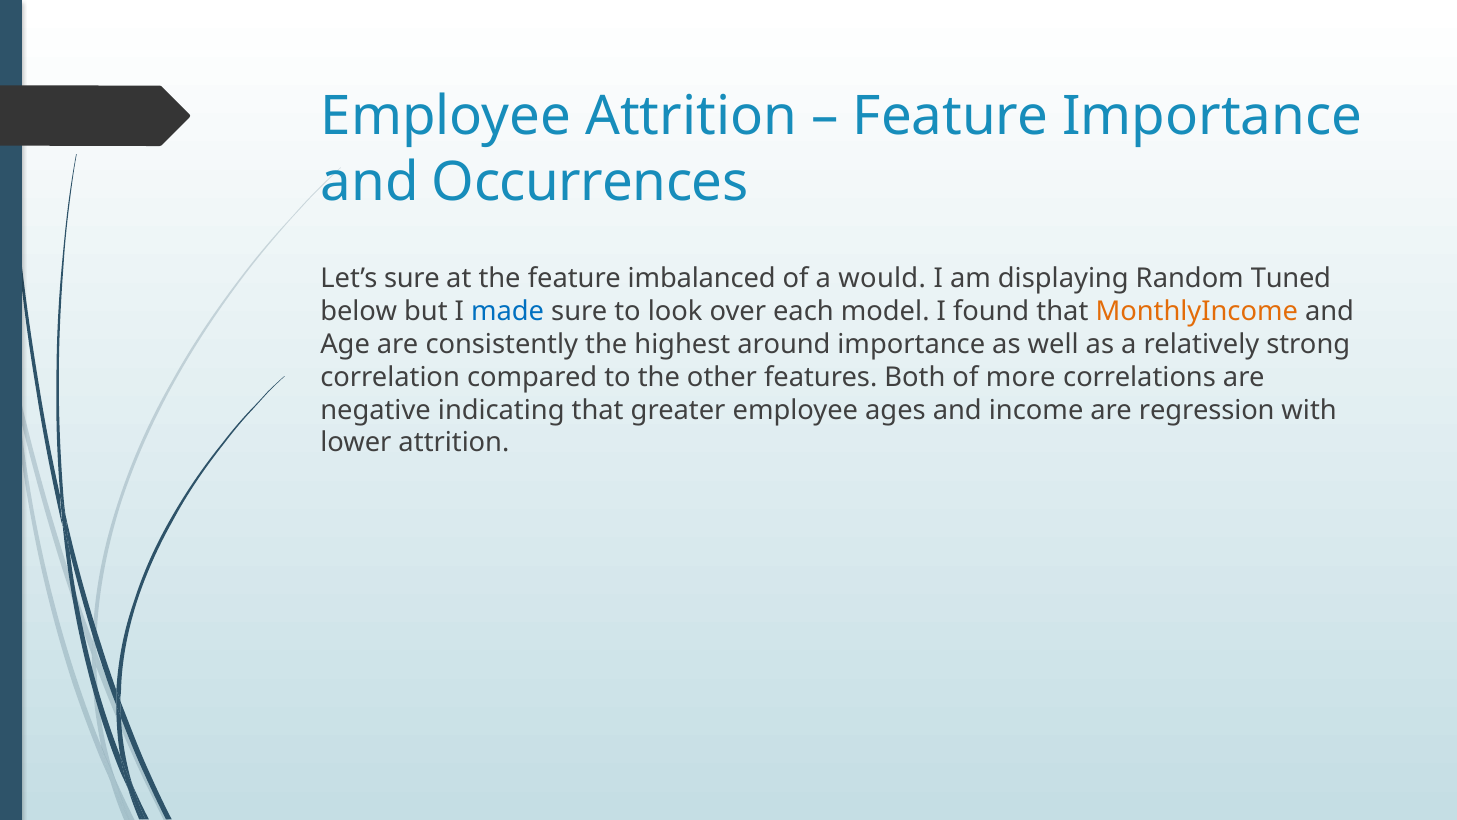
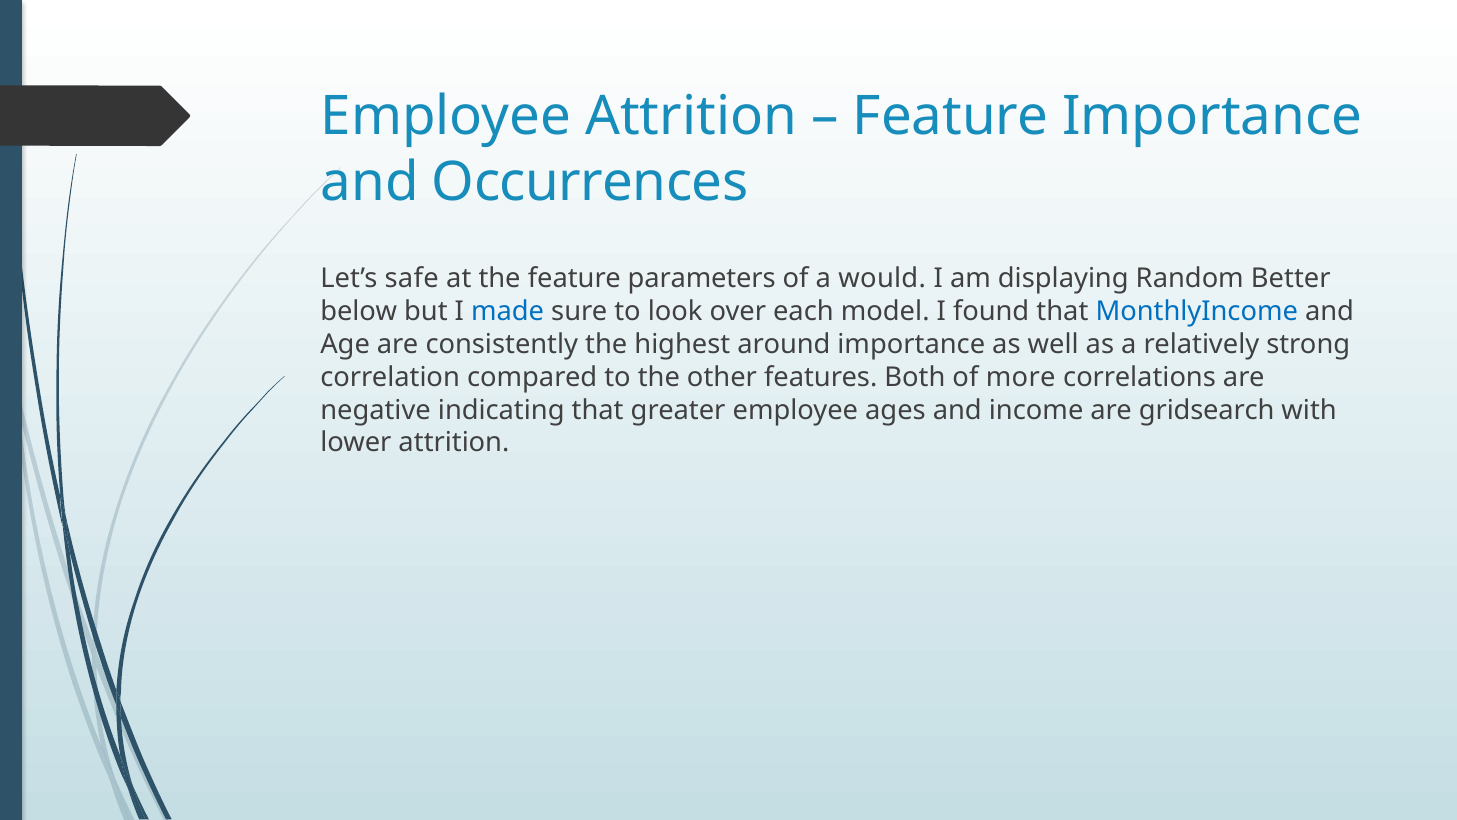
Let’s sure: sure -> safe (412, 279)
imbalanced: imbalanced -> parameters (702, 279)
Tuned: Tuned -> Better (1291, 279)
MonthlyIncome colour: orange -> blue (1197, 312)
regression: regression -> gridsearch (1207, 410)
